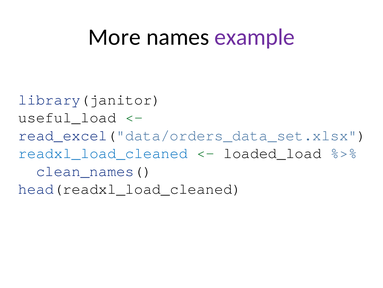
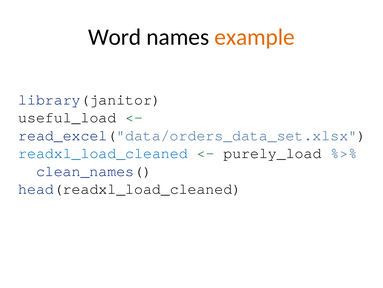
More: More -> Word (115, 37)
example colour: purple -> orange (255, 37)
loaded_load: loaded_load -> purely_load (272, 153)
